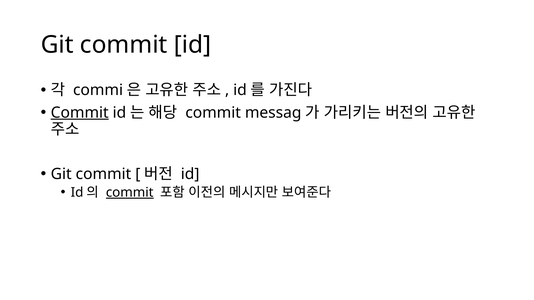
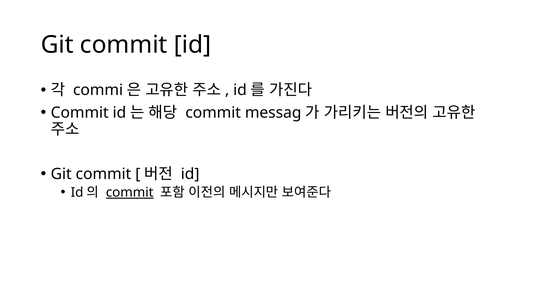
Commit underline: present -> none (80, 113)
